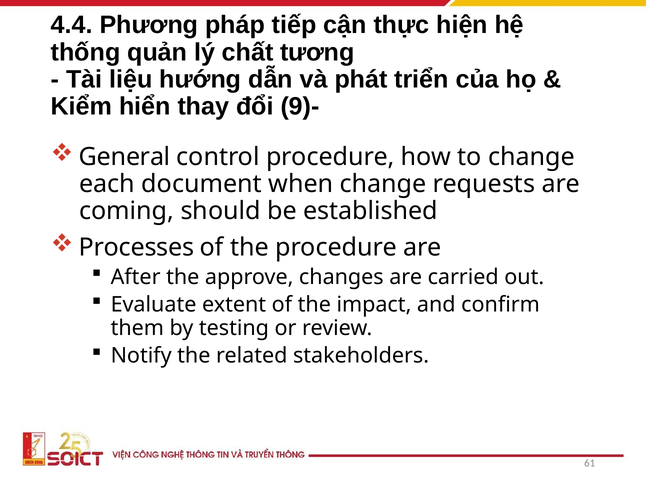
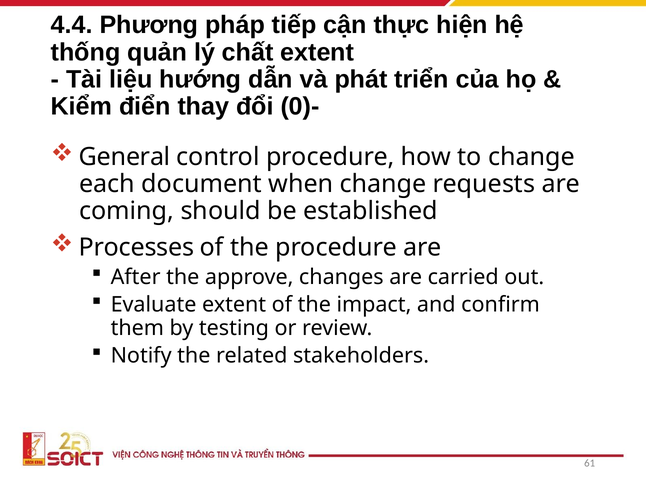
chất tương: tương -> extent (317, 52)
hiển: hiển -> điển (145, 106)
9)-: 9)- -> 0)- (300, 106)
